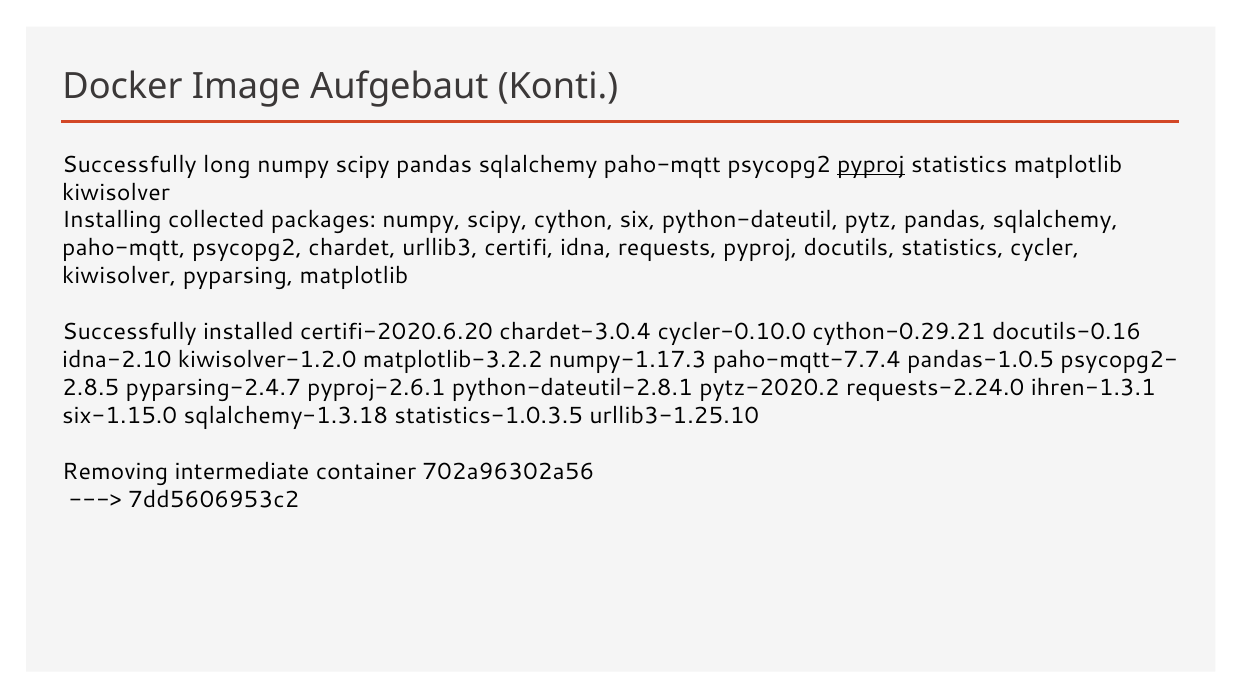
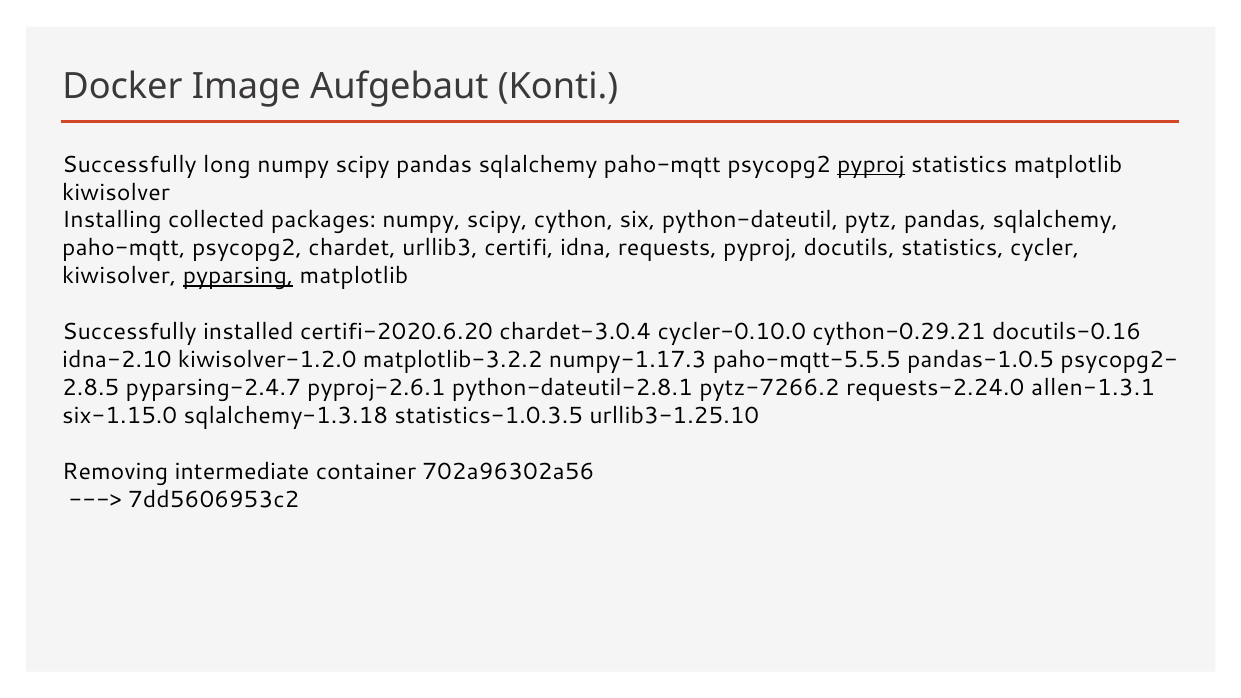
pyparsing underline: none -> present (238, 276)
paho-mqtt-7.7.4: paho-mqtt-7.7.4 -> paho-mqtt-5.5.5 (807, 360)
pytz-2020.2: pytz-2020.2 -> pytz-7266.2 (769, 388)
ihren-1.3.1: ihren-1.3.1 -> allen-1.3.1 (1093, 388)
